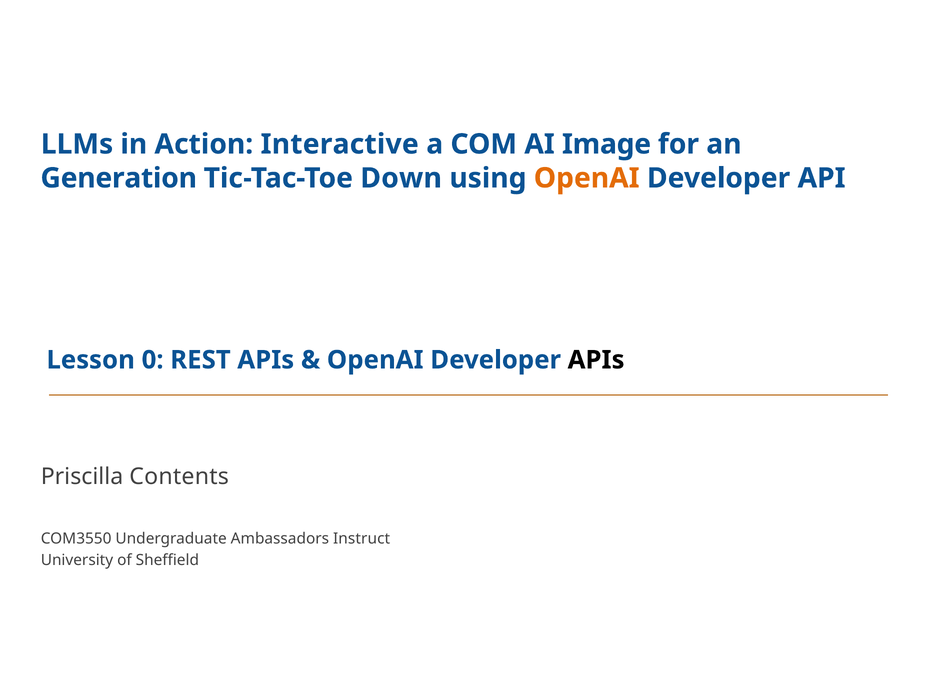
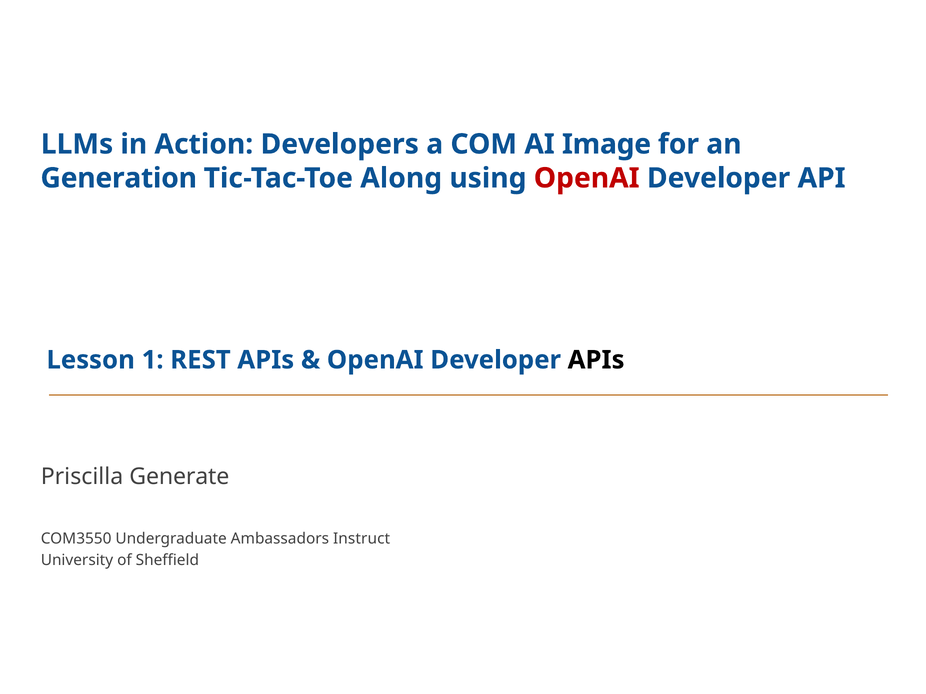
Interactive: Interactive -> Developers (340, 144)
Down: Down -> Along (401, 178)
OpenAI colour: orange -> red (587, 178)
0: 0 -> 1 (153, 360)
Contents: Contents -> Generate (179, 477)
